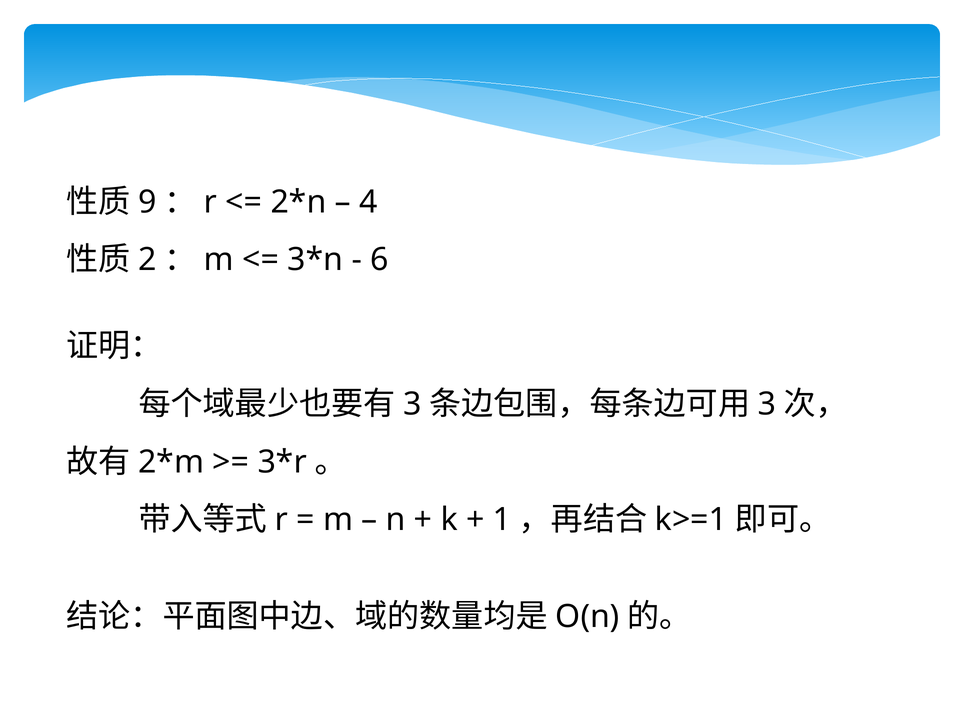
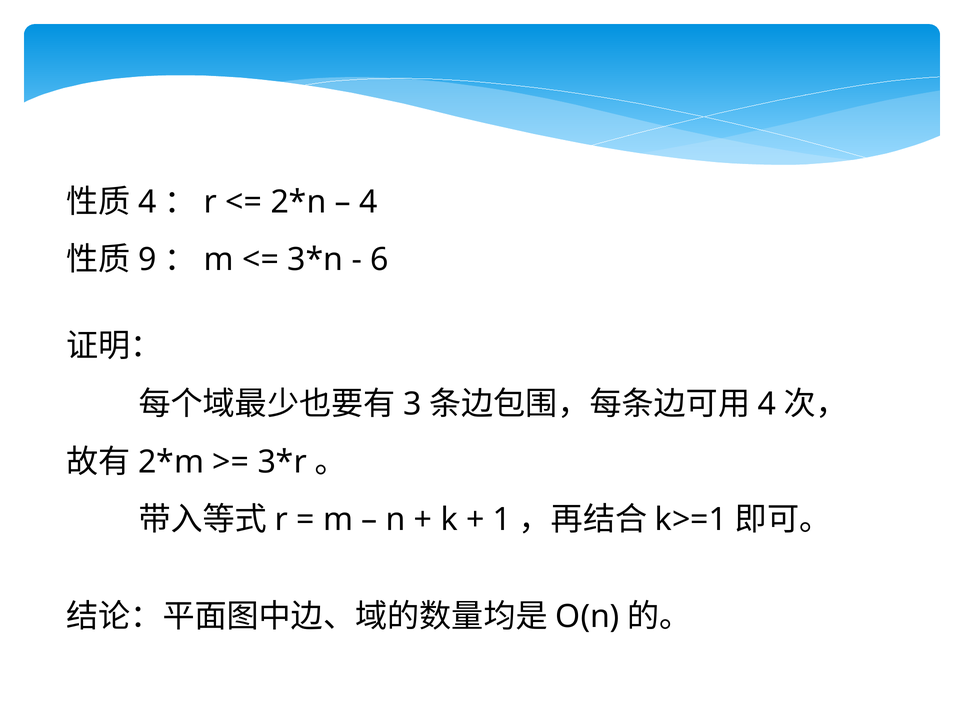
9: 9 -> 4 (147, 202)
2: 2 -> 9 (147, 260)
3: 3 -> 4 (767, 404)
